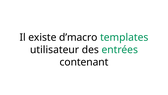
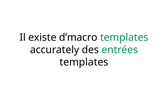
utilisateur: utilisateur -> accurately (55, 50)
contenant: contenant -> templates (84, 62)
